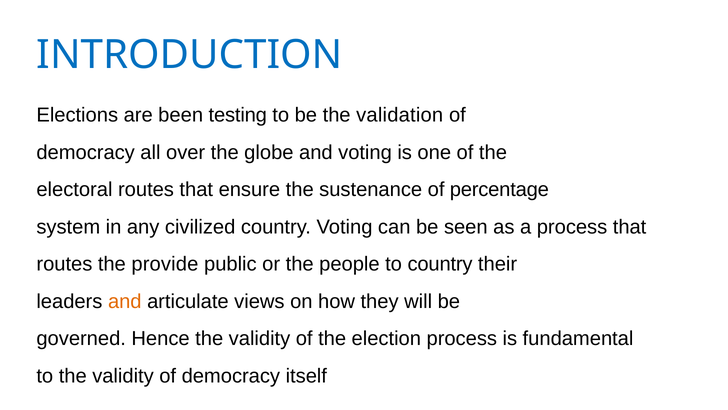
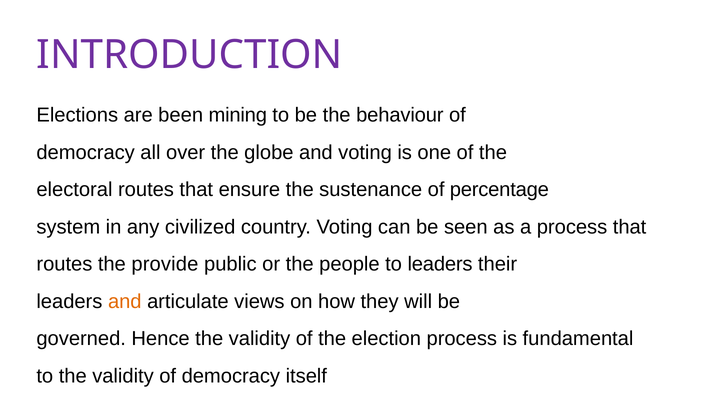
INTRODUCTION colour: blue -> purple (189, 55)
testing: testing -> mining (238, 115)
validation: validation -> behaviour (400, 115)
to country: country -> leaders (440, 264)
